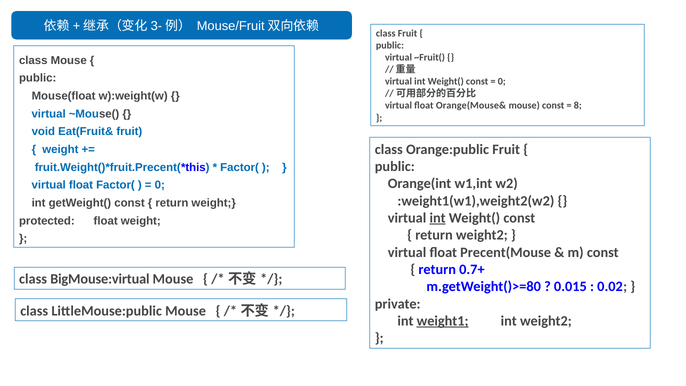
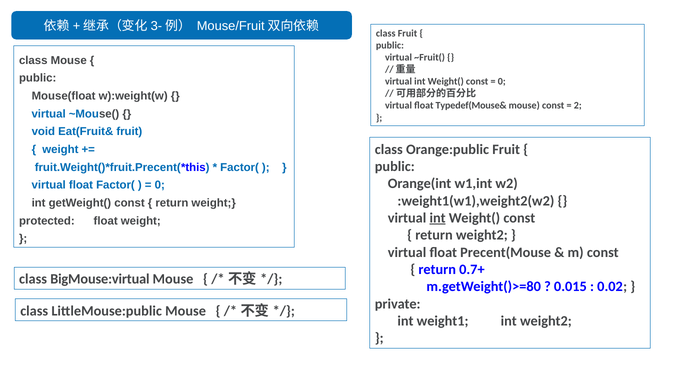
Orange(Mouse&: Orange(Mouse& -> Typedef(Mouse& (471, 106)
8: 8 -> 2 (578, 106)
weight1 underline: present -> none (443, 321)
